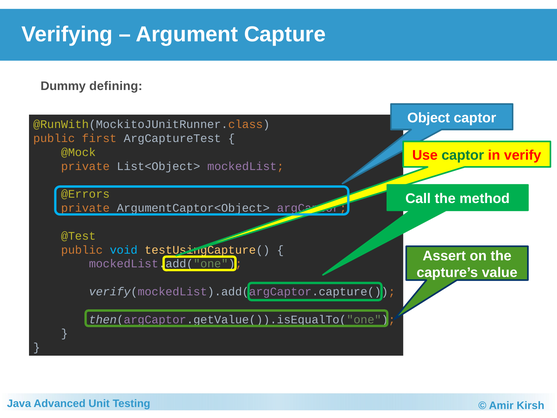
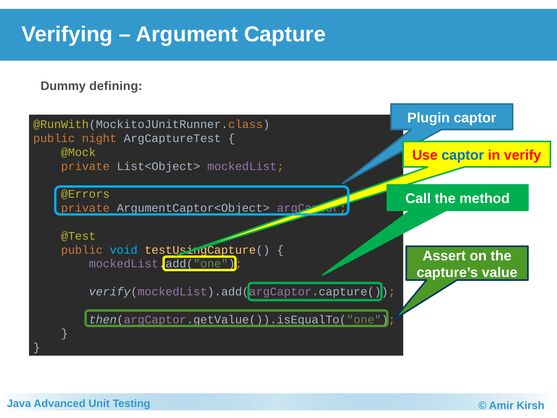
Object: Object -> Plugin (429, 118)
first: first -> night (99, 138)
captor colour: green -> blue (463, 155)
